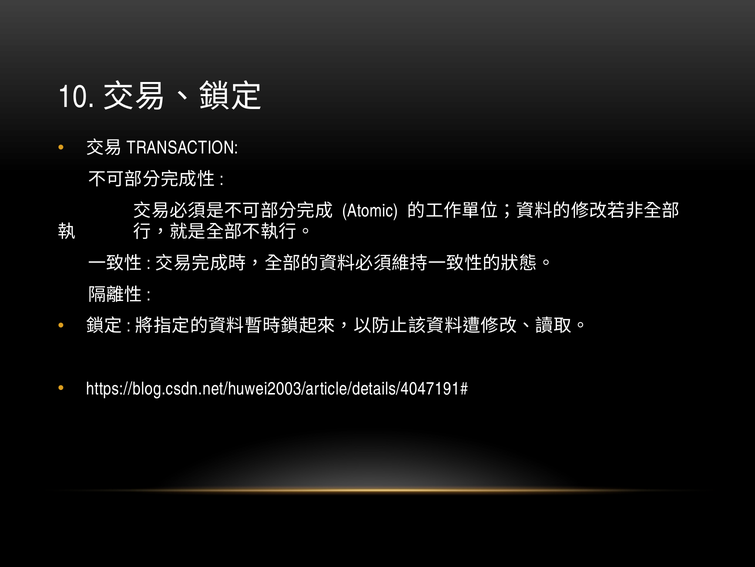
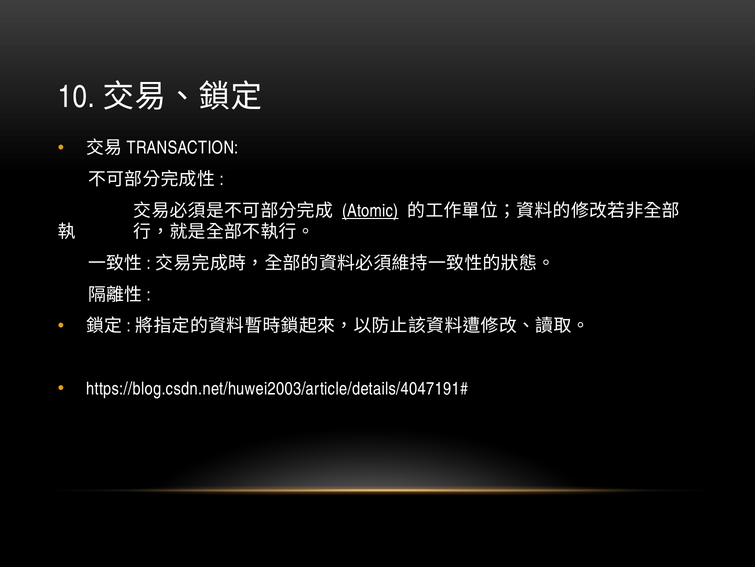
Atomic underline: none -> present (370, 210)
